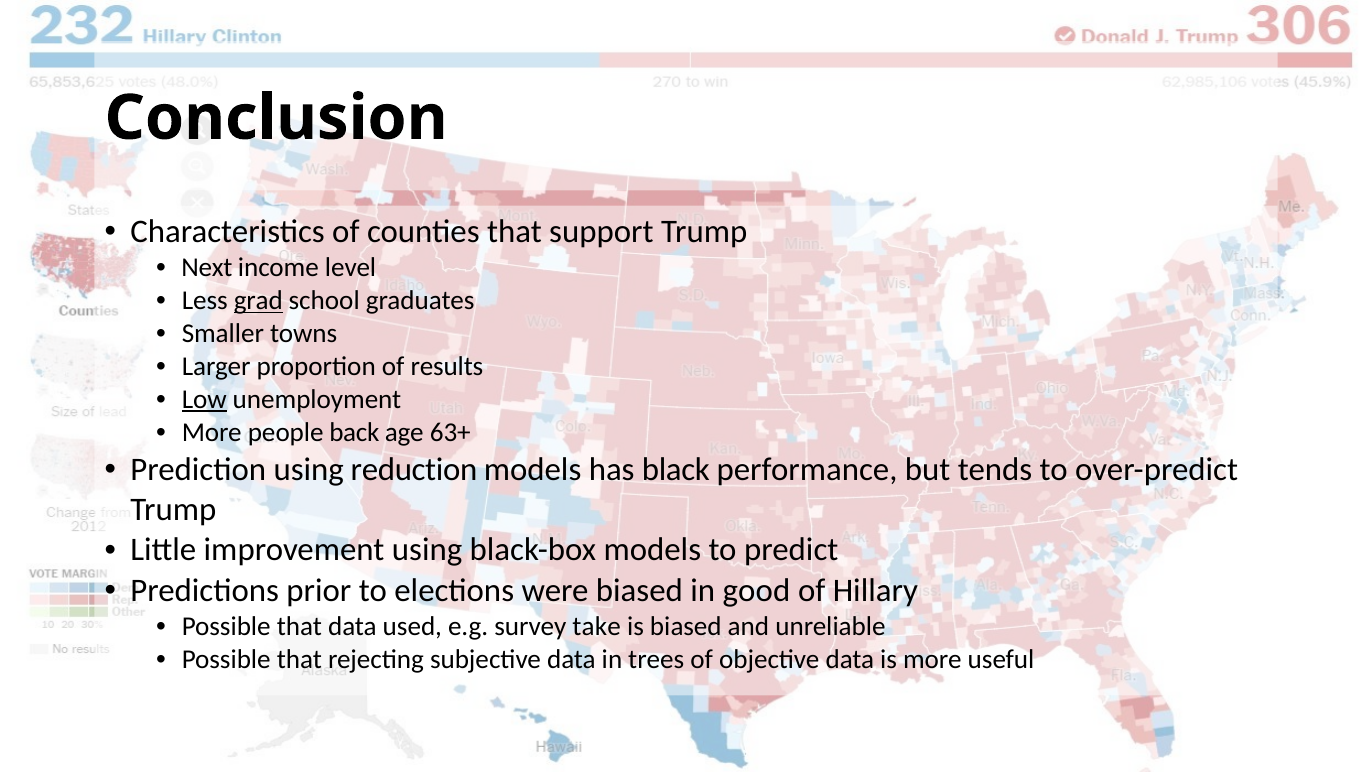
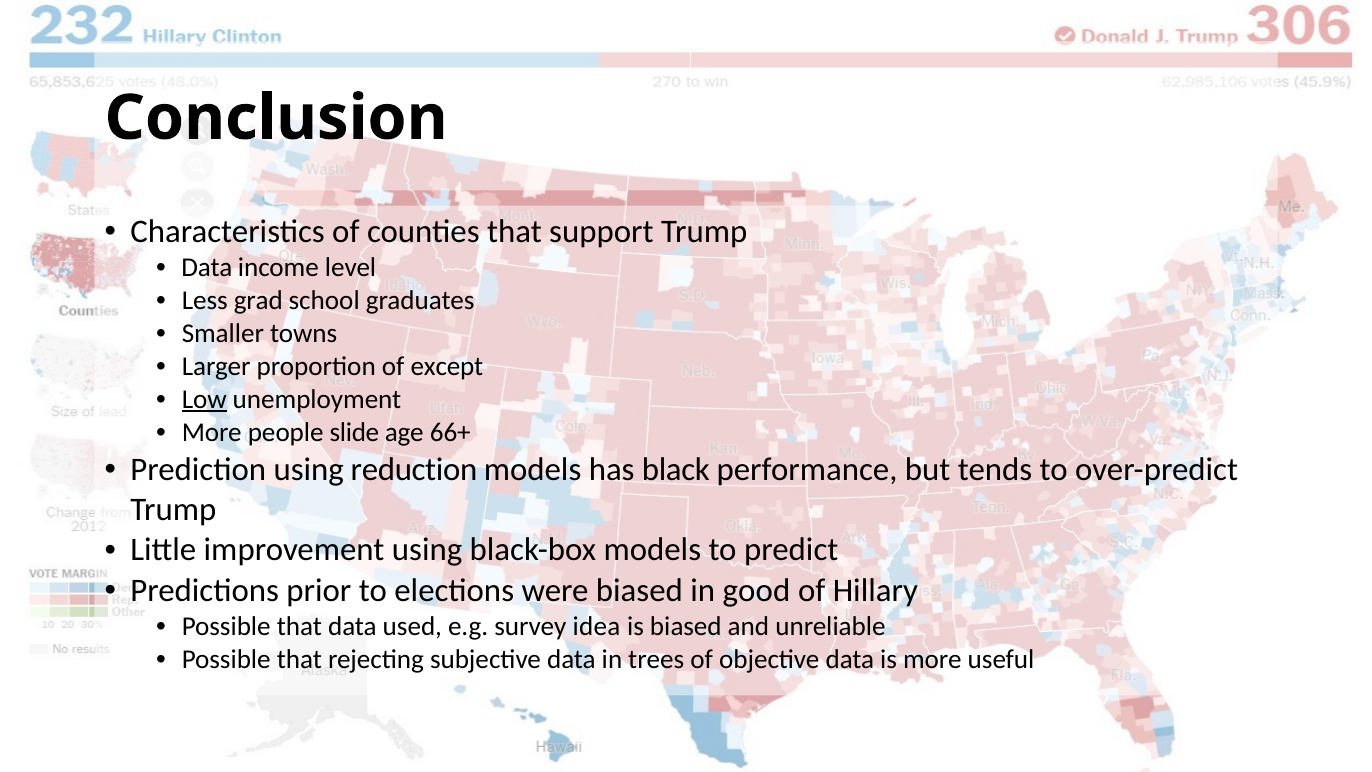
Next: Next -> Data (207, 268)
grad underline: present -> none (258, 301)
results: results -> except (447, 366)
back: back -> slide (354, 432)
63+: 63+ -> 66+ (450, 432)
take: take -> idea (597, 627)
